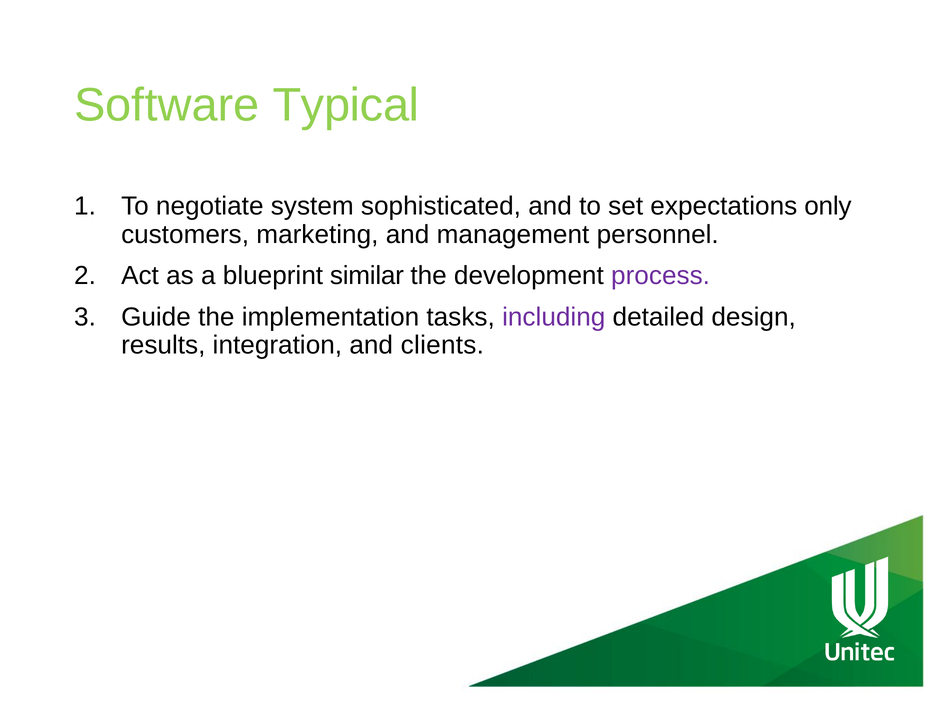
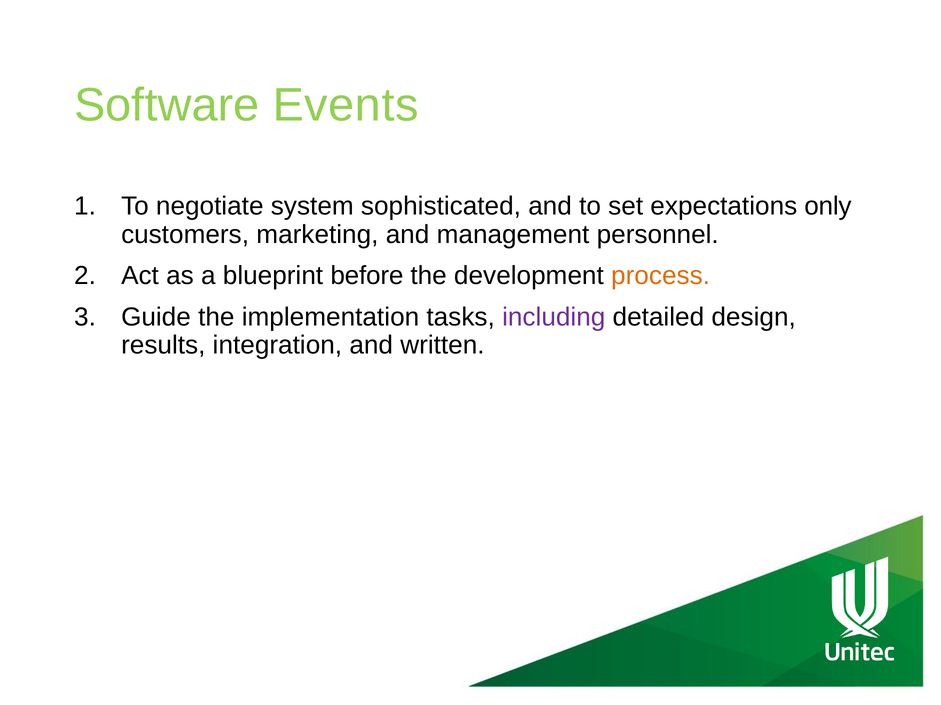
Typical: Typical -> Events (346, 105)
similar: similar -> before (367, 276)
process colour: purple -> orange (661, 276)
clients: clients -> written (442, 346)
